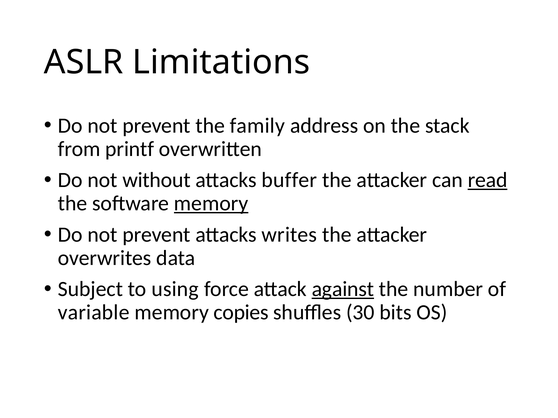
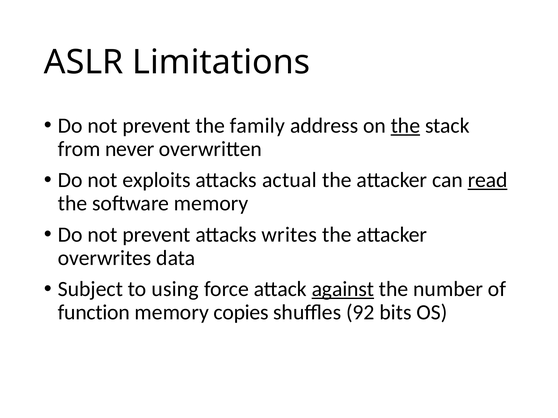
the underline: none -> present (405, 126)
printf: printf -> never (130, 149)
without: without -> exploits (156, 180)
buffer: buffer -> actual (289, 180)
memory underline: present -> none (211, 204)
variable: variable -> function (94, 313)
30: 30 -> 92 (360, 313)
